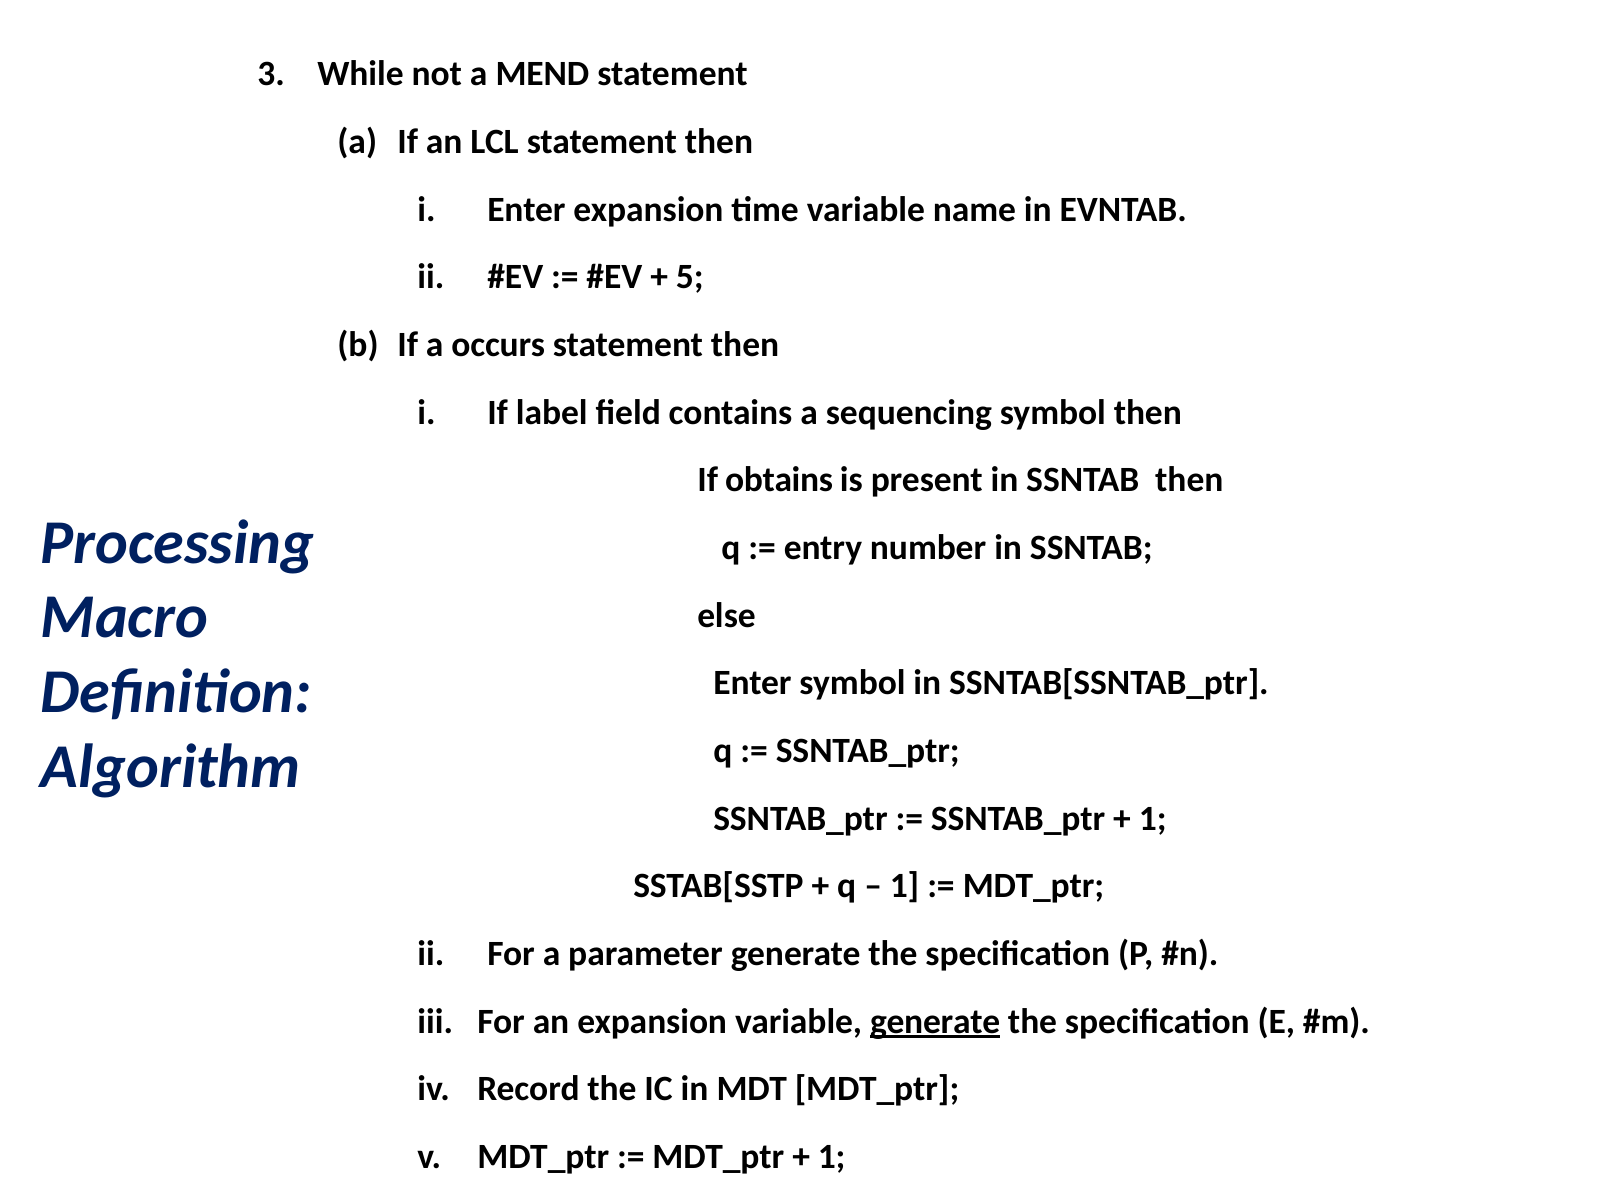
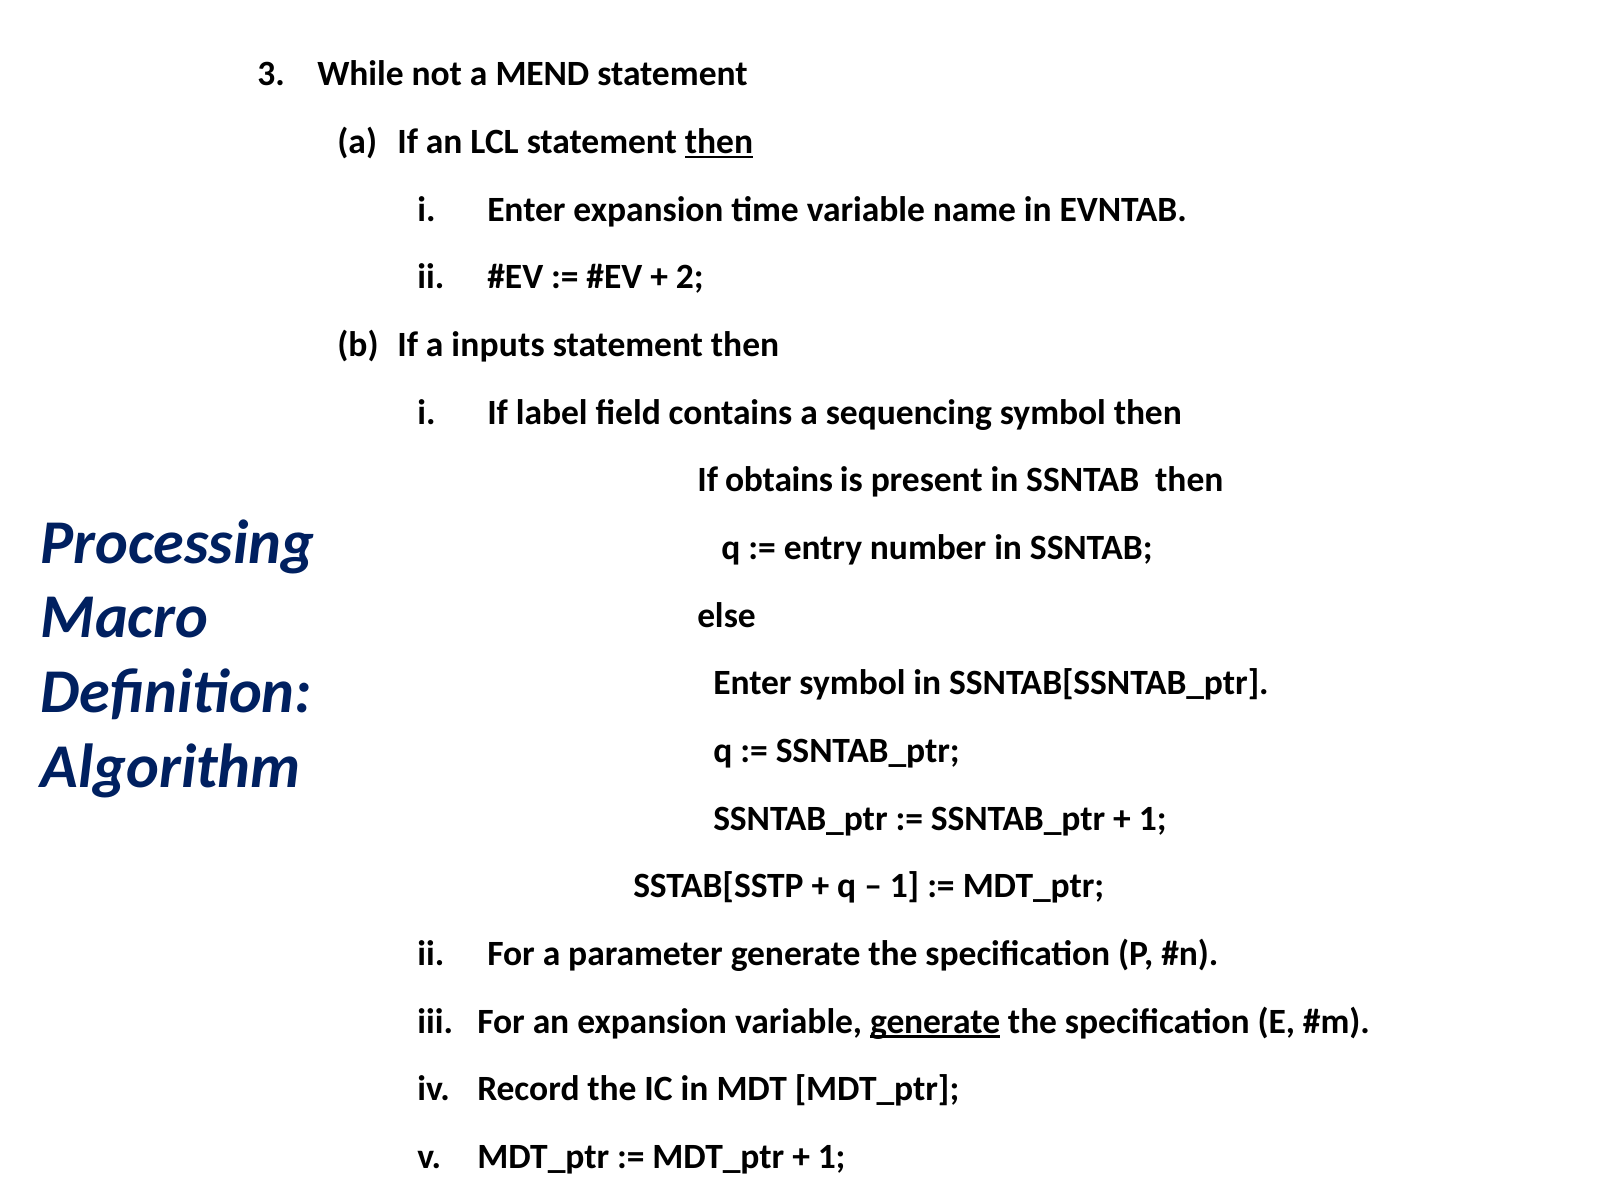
then underline: none -> present (719, 142)
5: 5 -> 2 (690, 277)
occurs: occurs -> inputs (498, 345)
